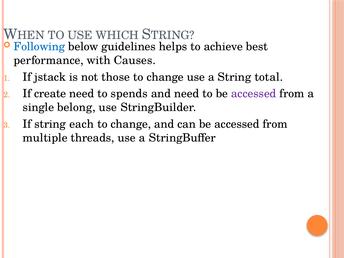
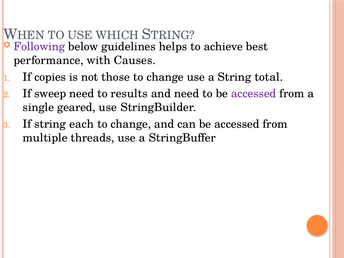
Following colour: blue -> purple (39, 47)
jstack: jstack -> copies (50, 77)
create: create -> sweep (50, 94)
spends: spends -> results (129, 94)
belong: belong -> geared (76, 107)
